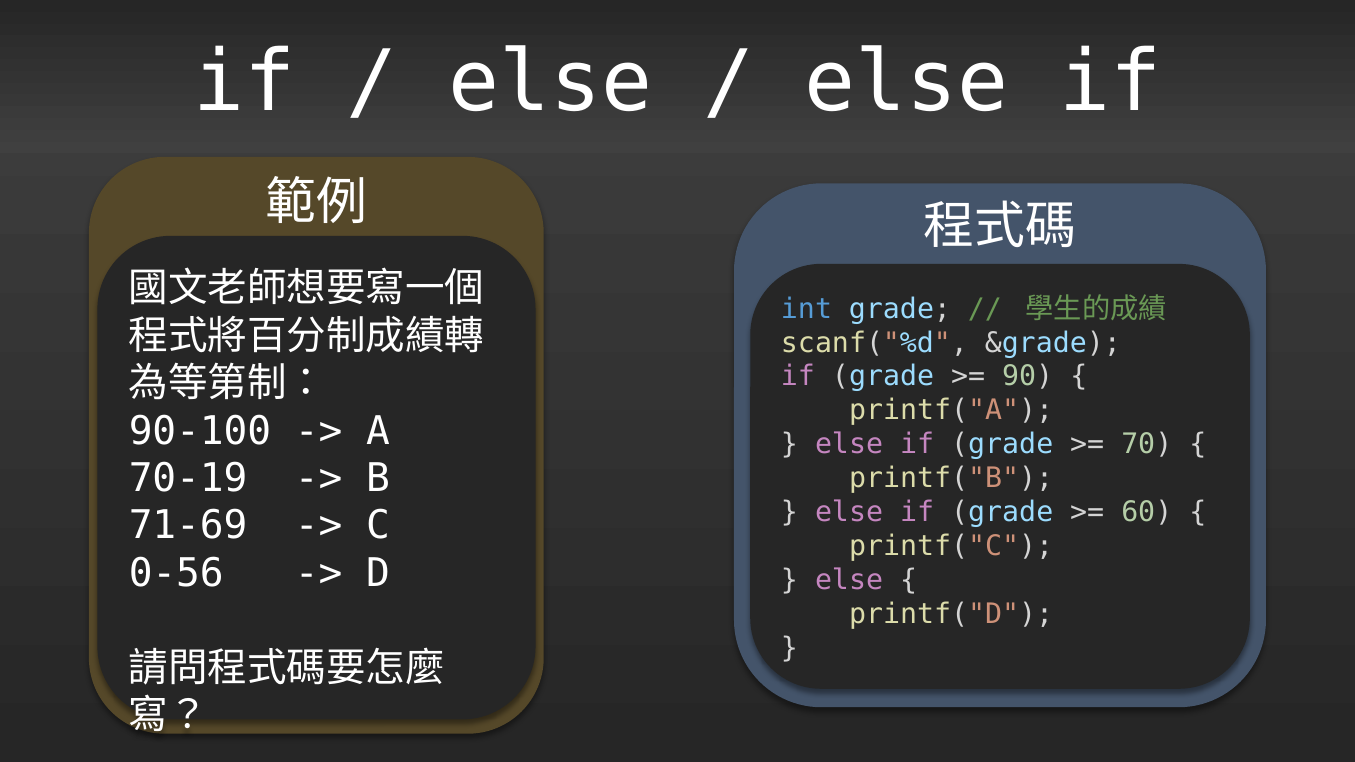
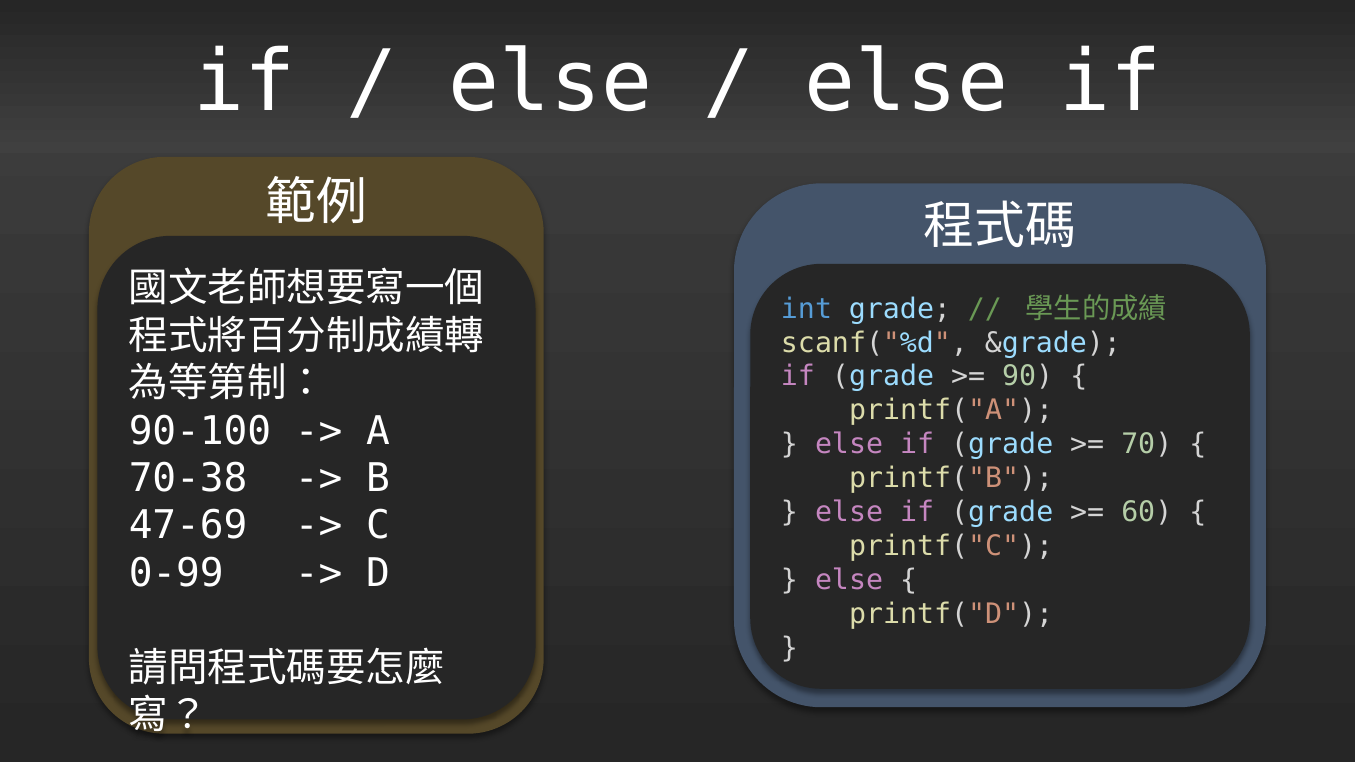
70-19: 70-19 -> 70-38 (188, 479)
71-69: 71-69 -> 47-69 (188, 526)
0-56: 0-56 -> 0-99 (176, 573)
